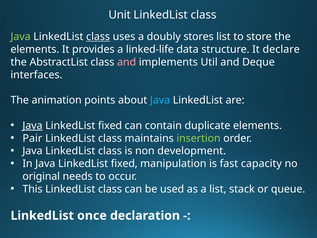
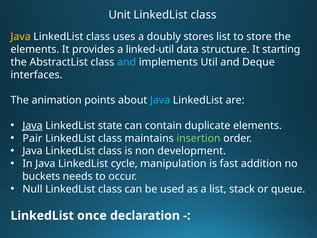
Java colour: light green -> yellow (21, 37)
class underline: present -> none (98, 37)
linked-life: linked-life -> linked-util (150, 49)
declare: declare -> starting (281, 49)
and colour: pink -> light blue (127, 62)
fixed: fixed -> state (110, 125)
In Java LinkedList fixed: fixed -> cycle (124, 163)
capacity: capacity -> addition (261, 163)
original: original -> buckets (41, 176)
This: This -> Null (32, 189)
